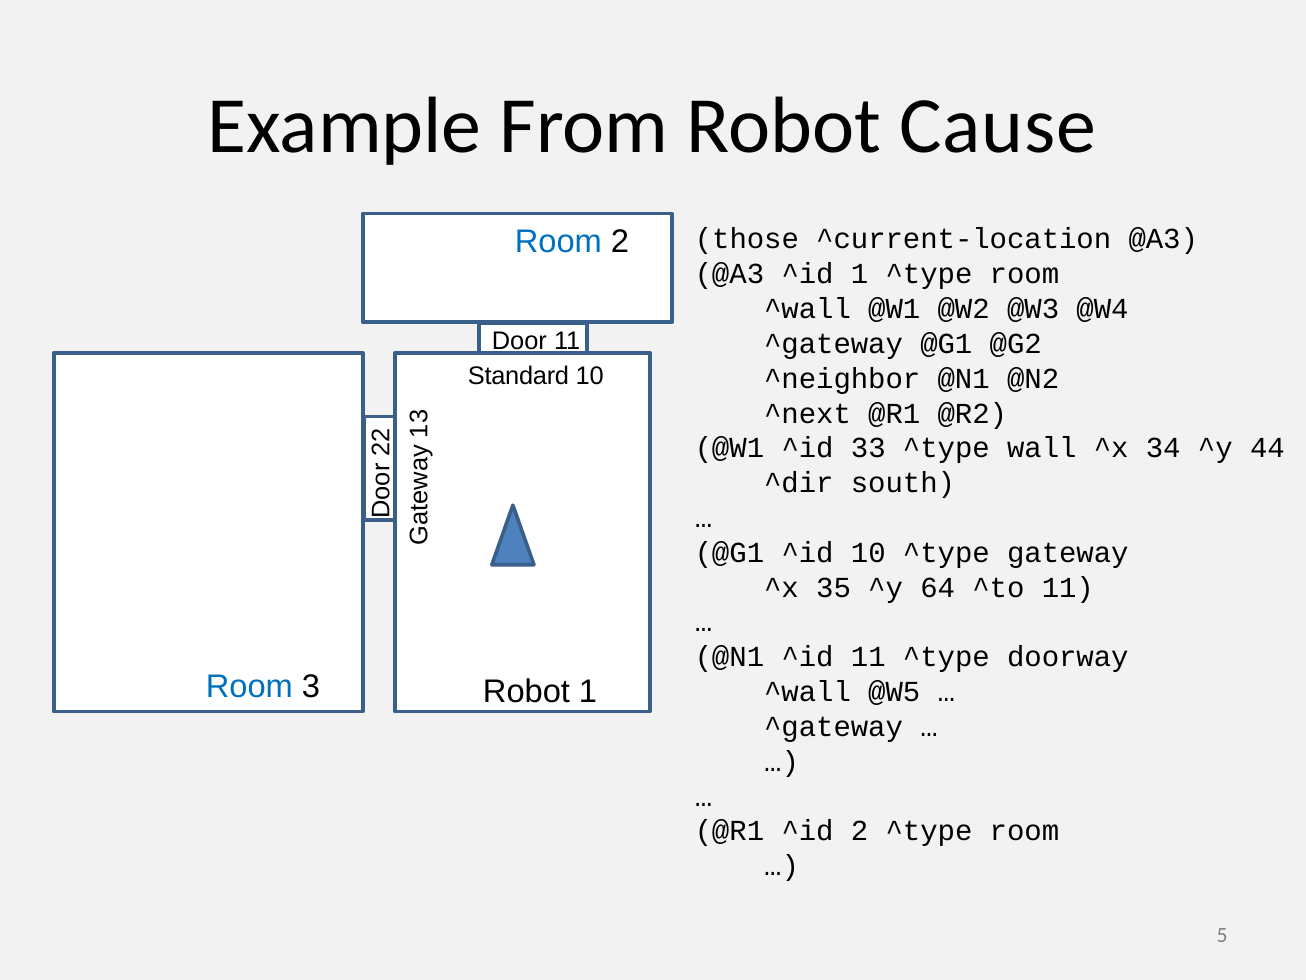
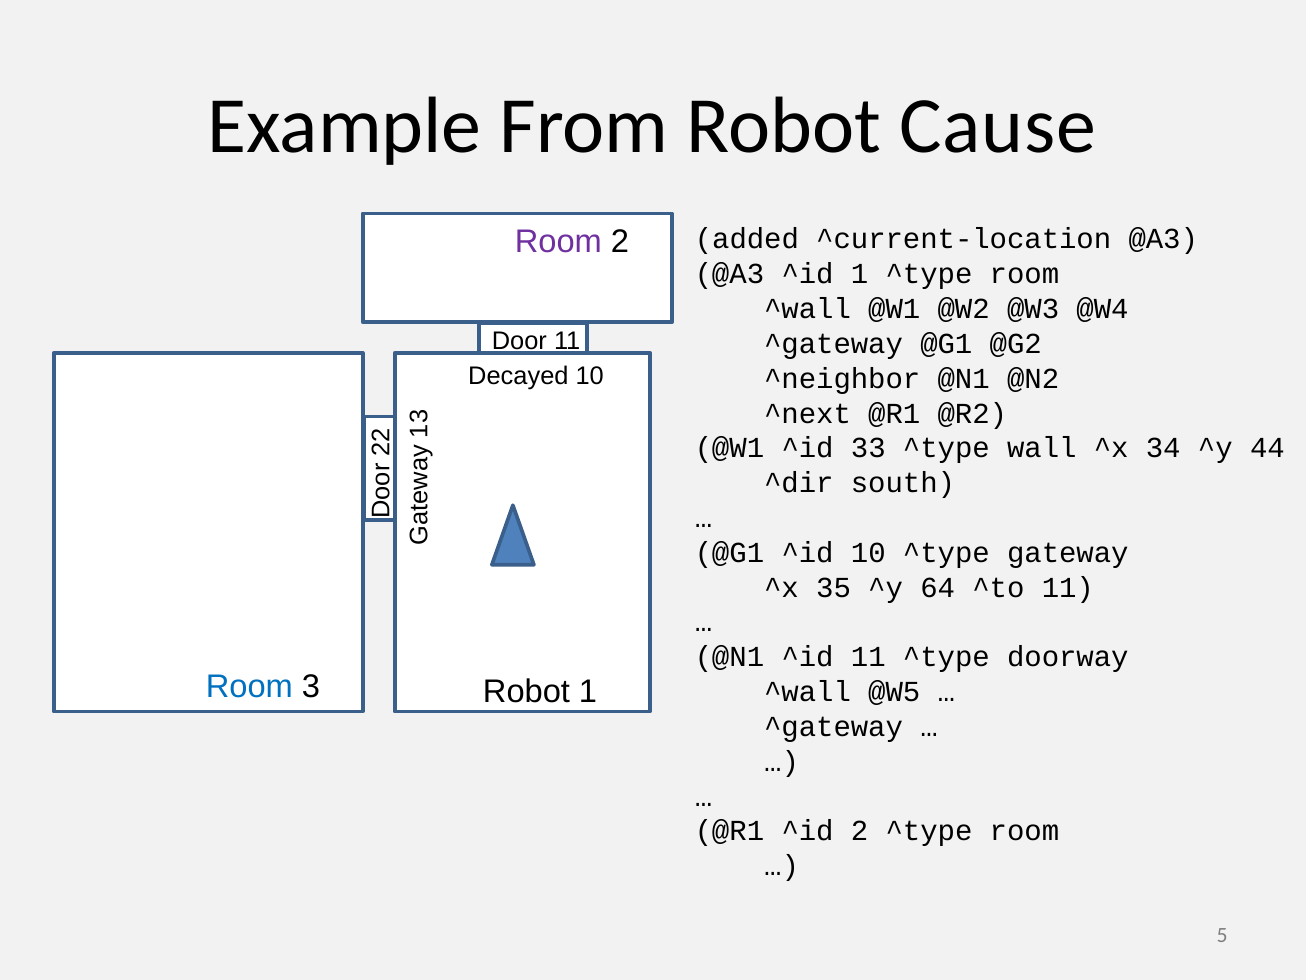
Room colour: blue -> purple (558, 242)
those: those -> added (747, 239)
Standard: Standard -> Decayed (518, 376)
